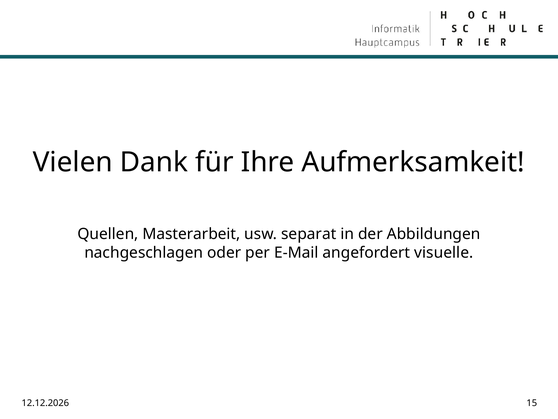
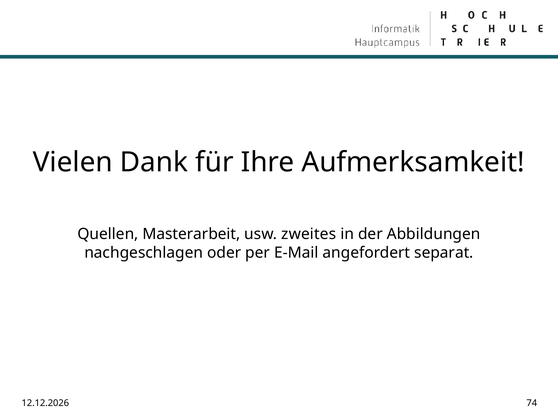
separat: separat -> zweites (309, 234)
visuelle: visuelle -> separat (444, 252)
15: 15 -> 74 (532, 403)
